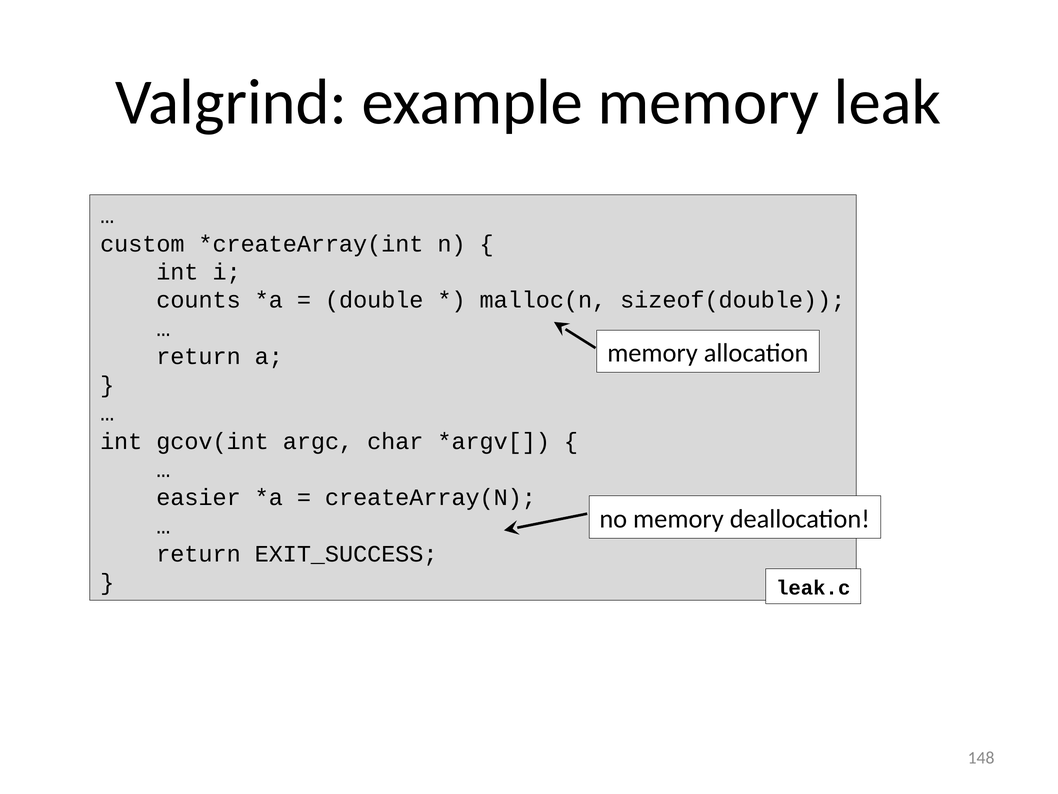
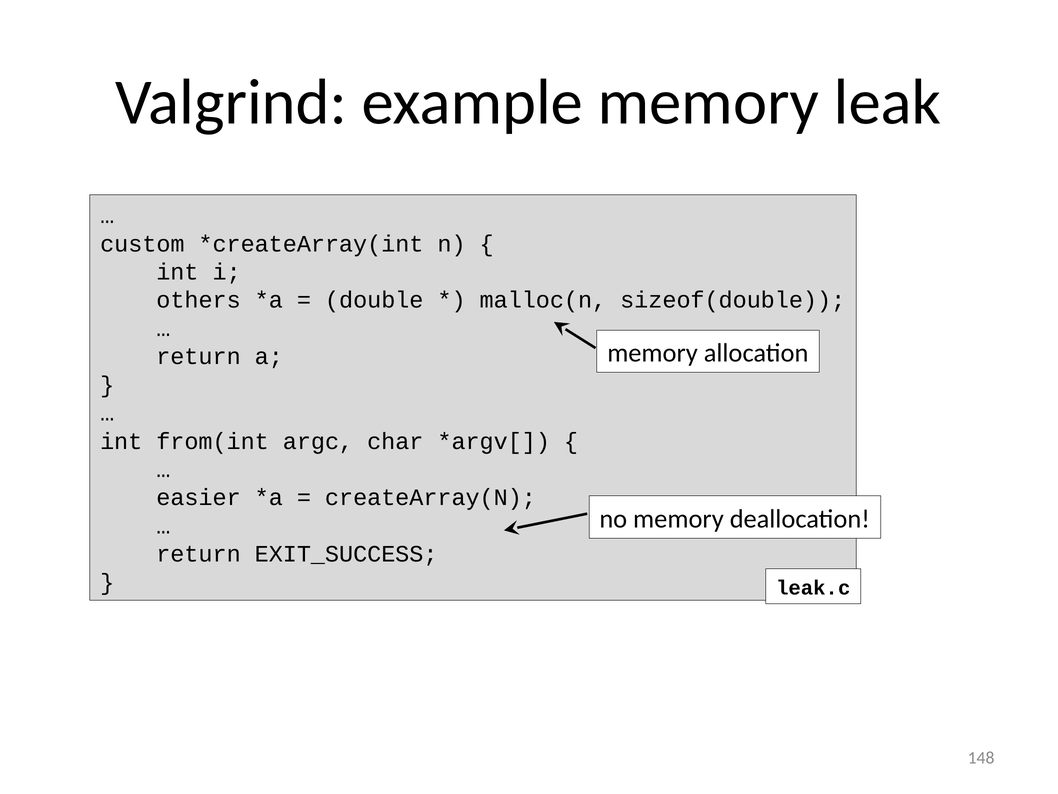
counts: counts -> others (199, 300)
gcov(int: gcov(int -> from(int (213, 441)
